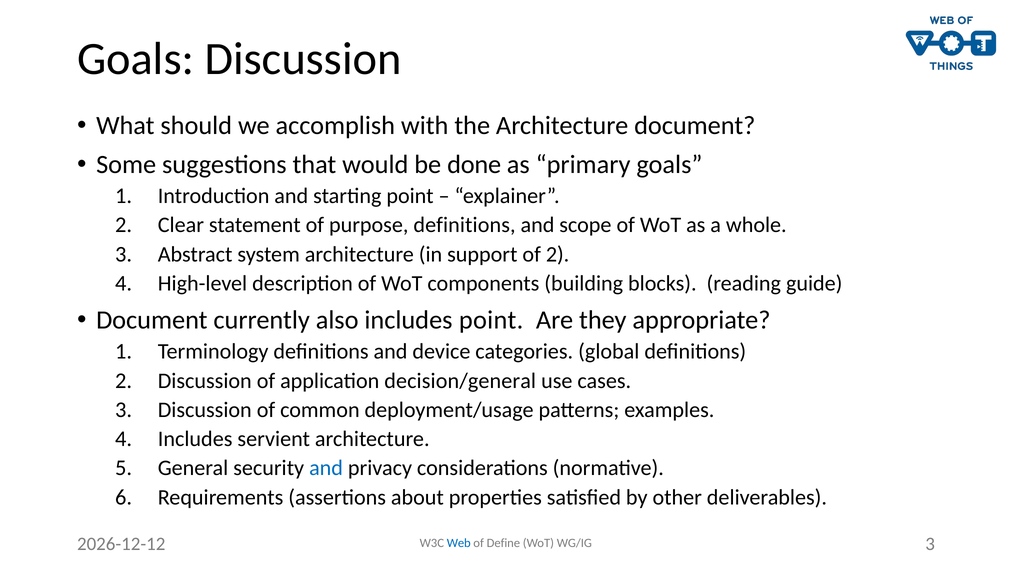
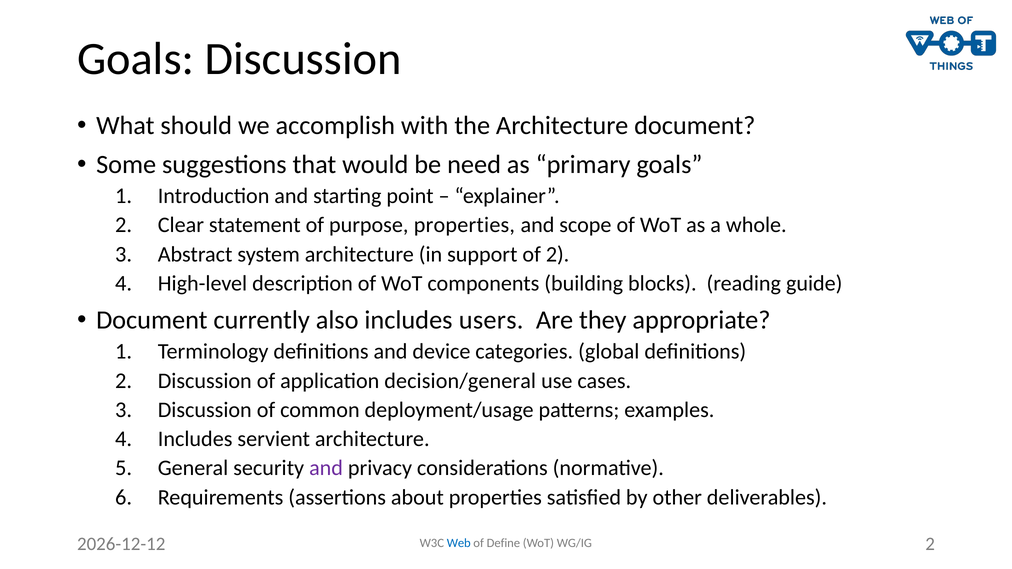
done: done -> need (474, 165)
purpose definitions: definitions -> properties (464, 225)
includes point: point -> users (491, 320)
and colour: blue -> purple (326, 468)
WG/IG 3: 3 -> 2 (930, 544)
